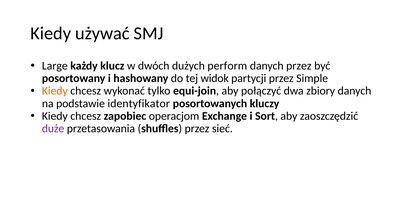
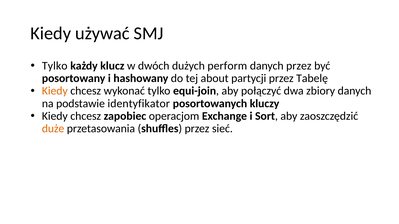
Large: Large -> Tylko (55, 66)
widok: widok -> about (215, 79)
Simple: Simple -> Tabelę (312, 79)
duże colour: purple -> orange (53, 129)
